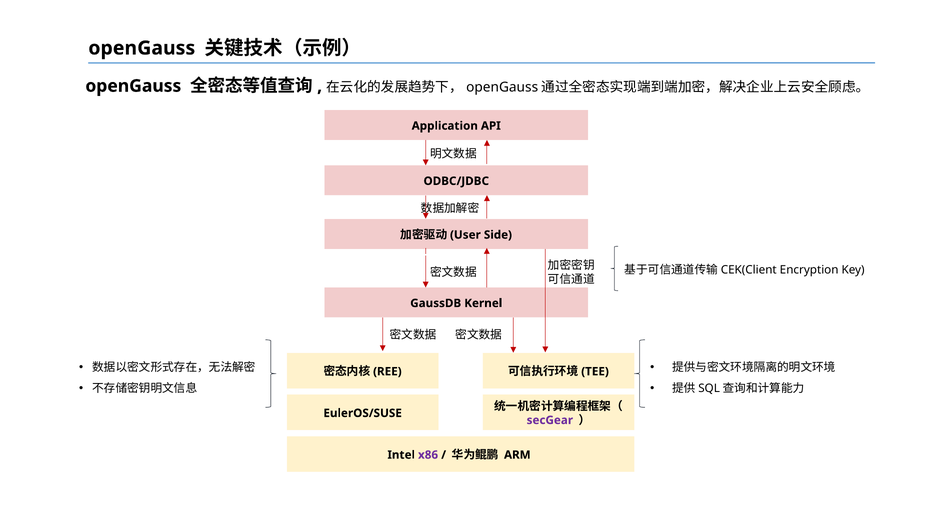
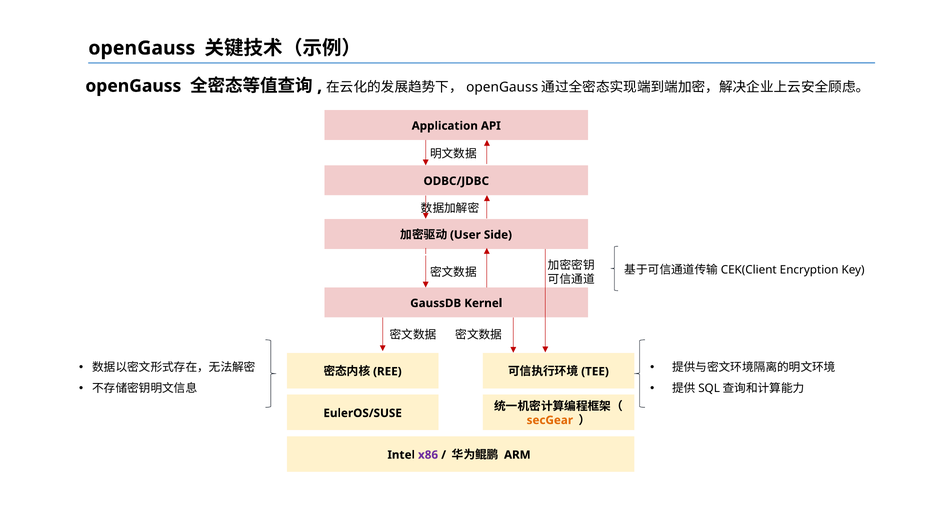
secGear colour: purple -> orange (550, 420)
